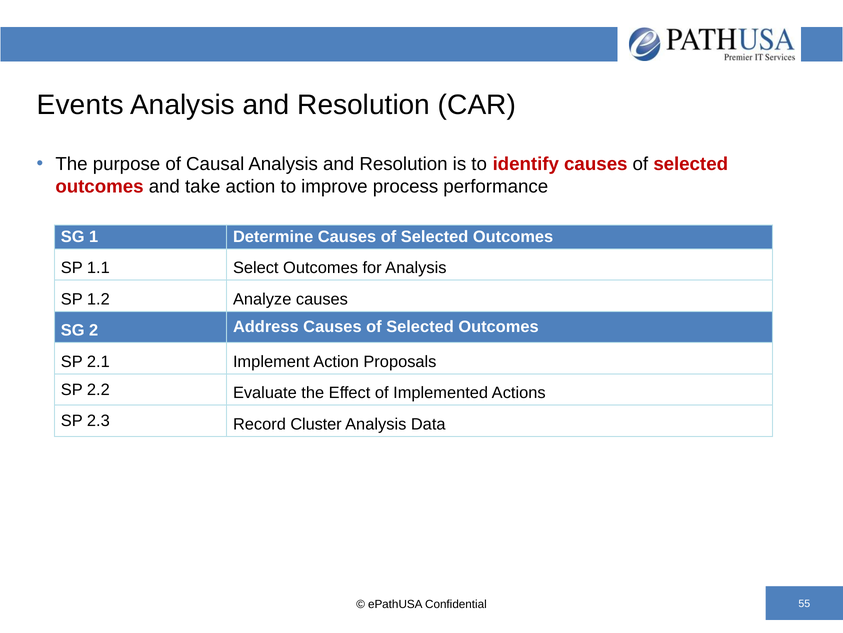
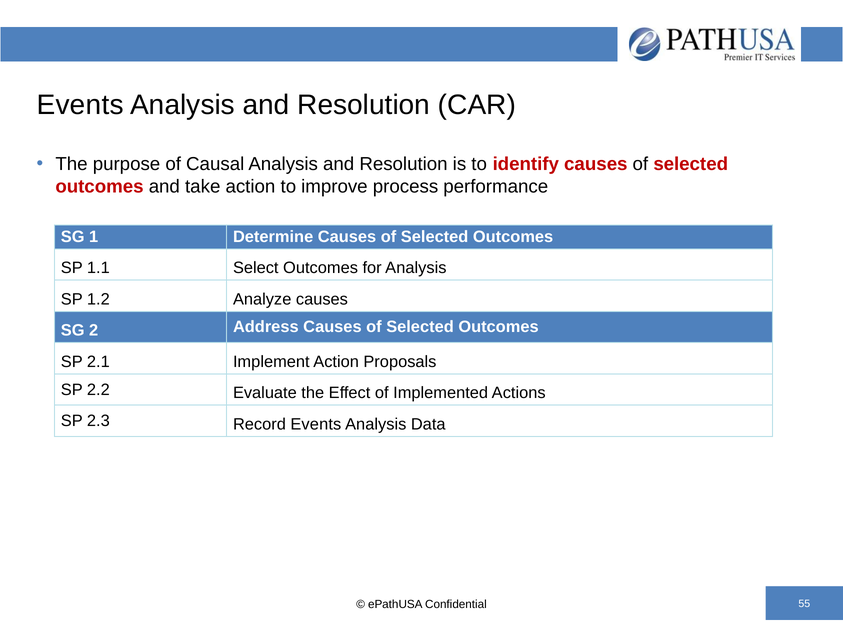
Record Cluster: Cluster -> Events (316, 424)
